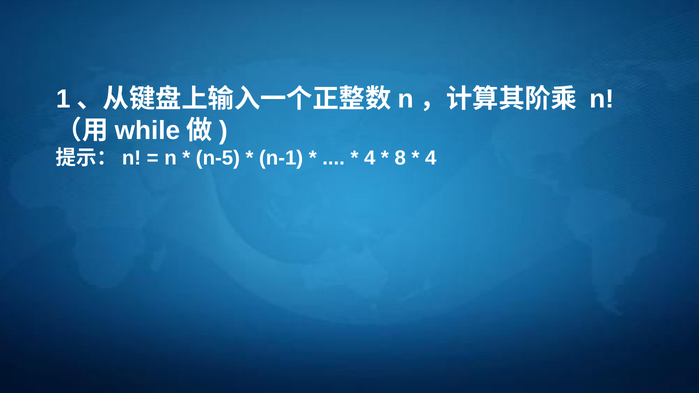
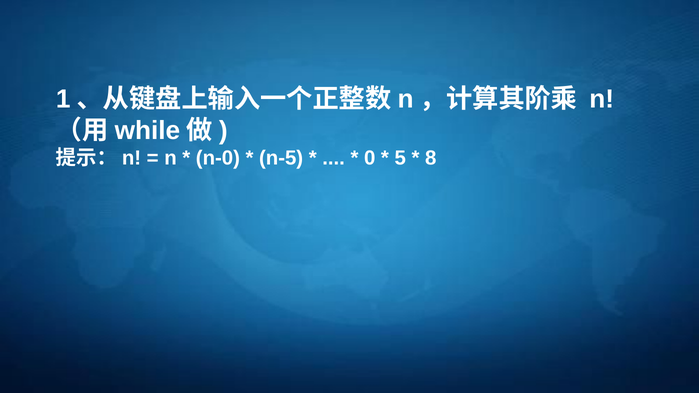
n-5: n-5 -> n-0 (218, 158)
n-1: n-1 -> n-5 (281, 158)
4: 4 -> 0 (370, 158)
8: 8 -> 5 (400, 158)
4: 4 -> 8 (431, 158)
